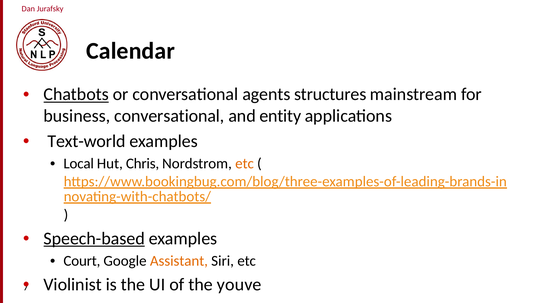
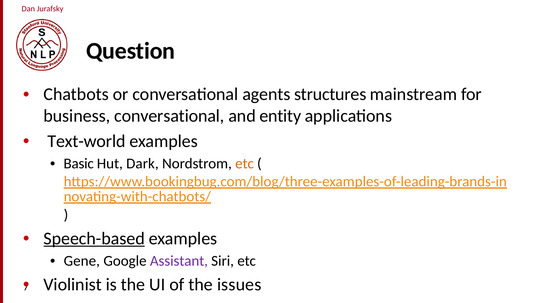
Calendar: Calendar -> Question (131, 51)
Chatbots underline: present -> none (76, 94)
Local: Local -> Basic (79, 163)
Chris: Chris -> Dark (142, 163)
Court: Court -> Gene (82, 261)
Assistant colour: orange -> purple (179, 261)
youve: youve -> issues (239, 284)
